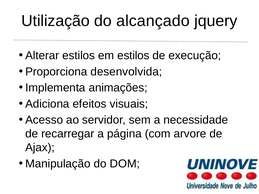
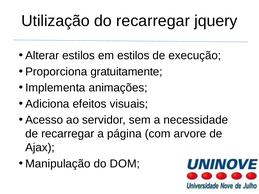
do alcançado: alcançado -> recarregar (153, 21)
desenvolvida: desenvolvida -> gratuitamente (126, 72)
